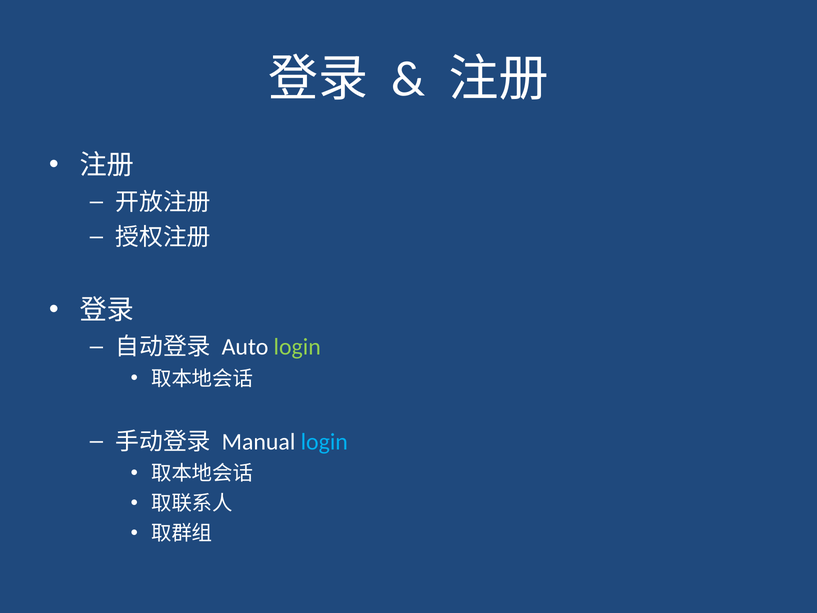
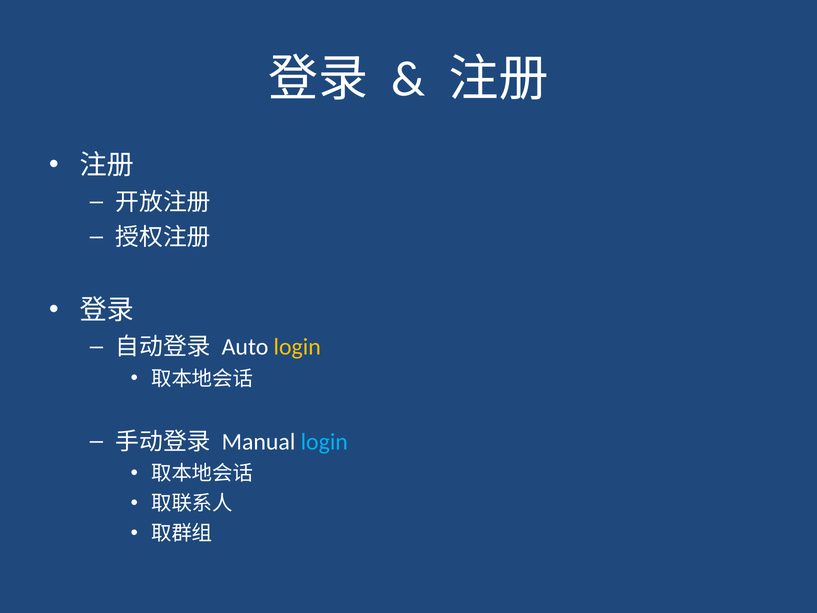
login colour: light green -> yellow (297, 347)
